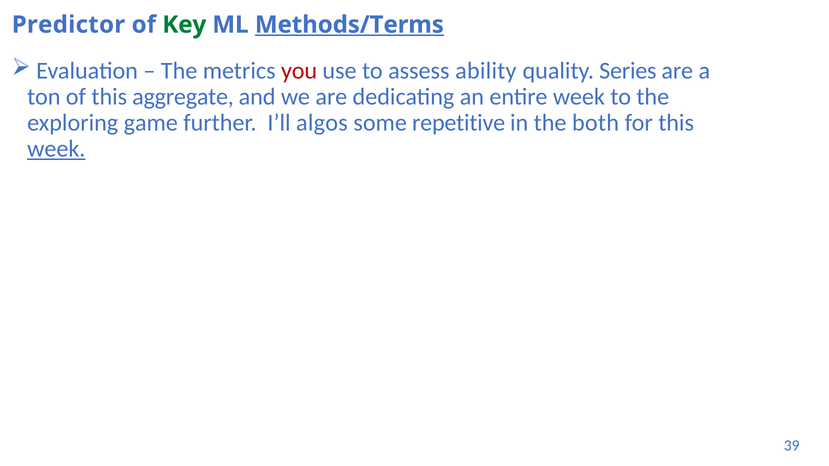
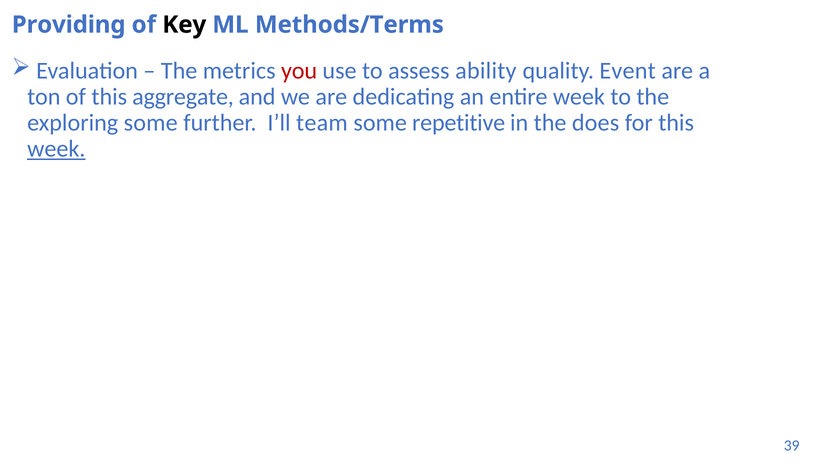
Predictor: Predictor -> Providing (69, 25)
Key colour: green -> black (184, 25)
Methods/Terms underline: present -> none (349, 25)
Series: Series -> Event (628, 71)
exploring game: game -> some (151, 123)
algos: algos -> team (322, 123)
both: both -> does (596, 123)
